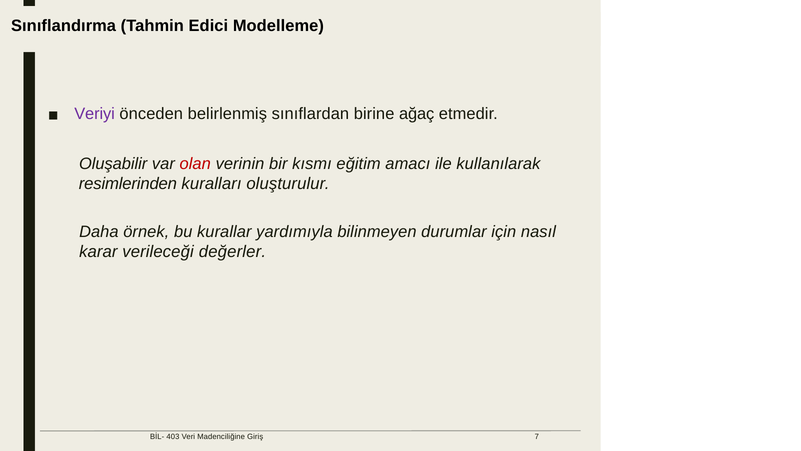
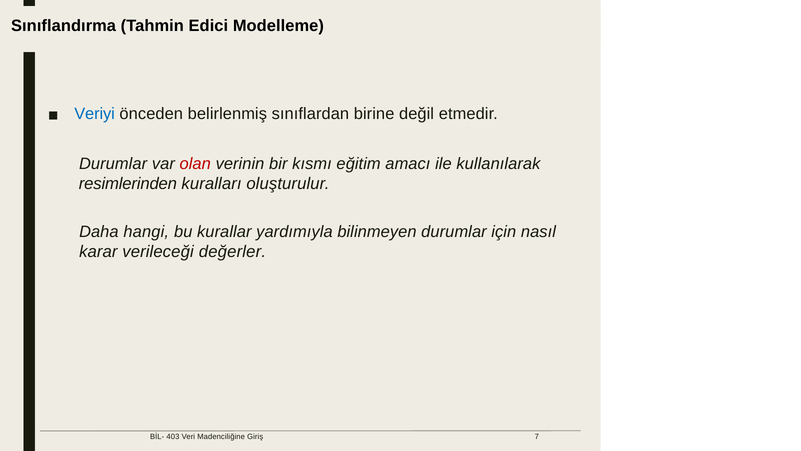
Veriyi colour: purple -> blue (95, 114)
ağaç: ağaç -> değil (417, 114)
Oluşabilir: Oluşabilir -> Durumlar (113, 164)
örnek: örnek -> hangi (146, 232)
